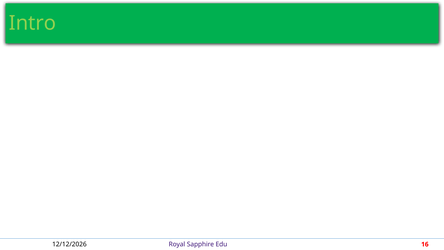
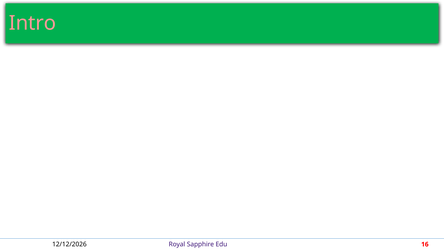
Intro colour: light green -> pink (32, 23)
